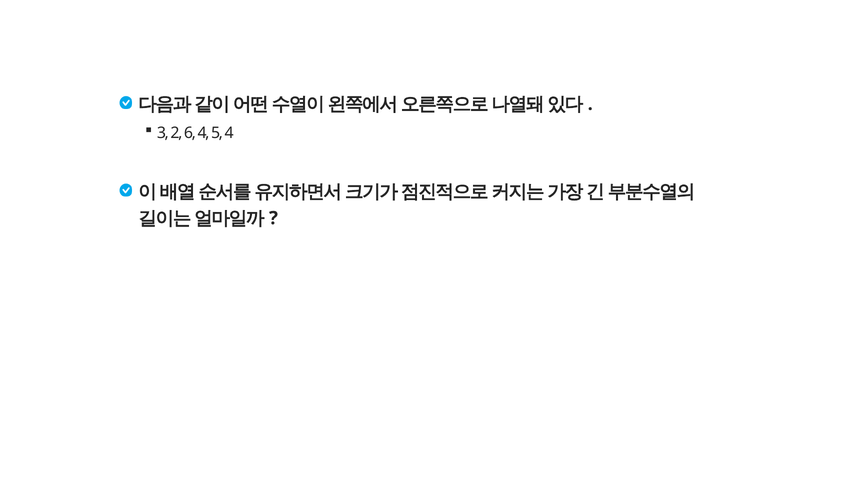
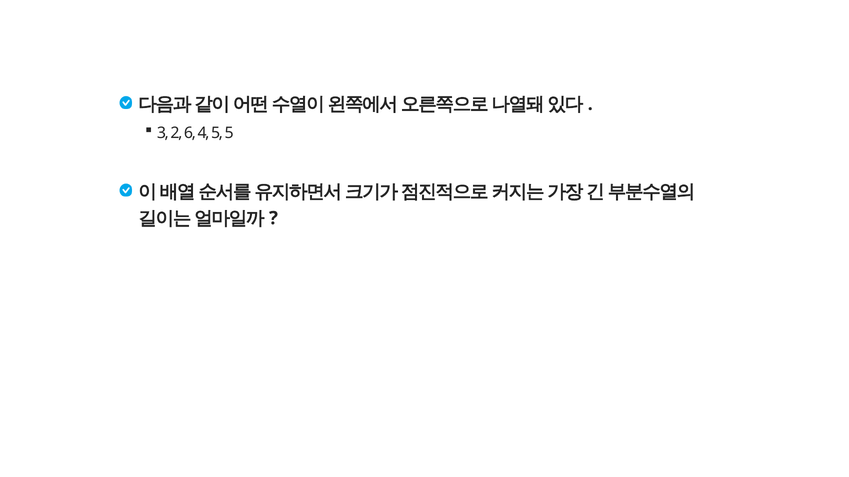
5 4: 4 -> 5 (229, 133)
